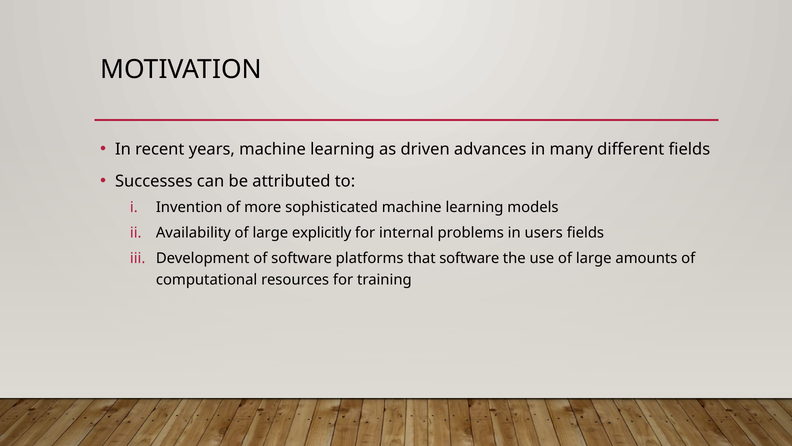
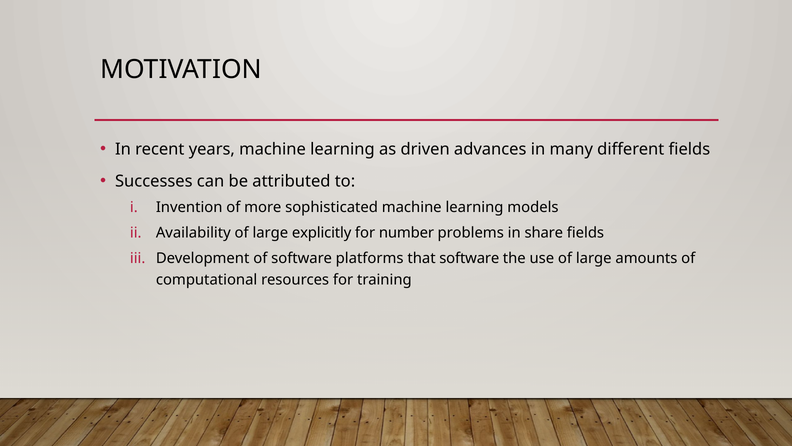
internal: internal -> number (406, 233)
users: users -> share (544, 233)
